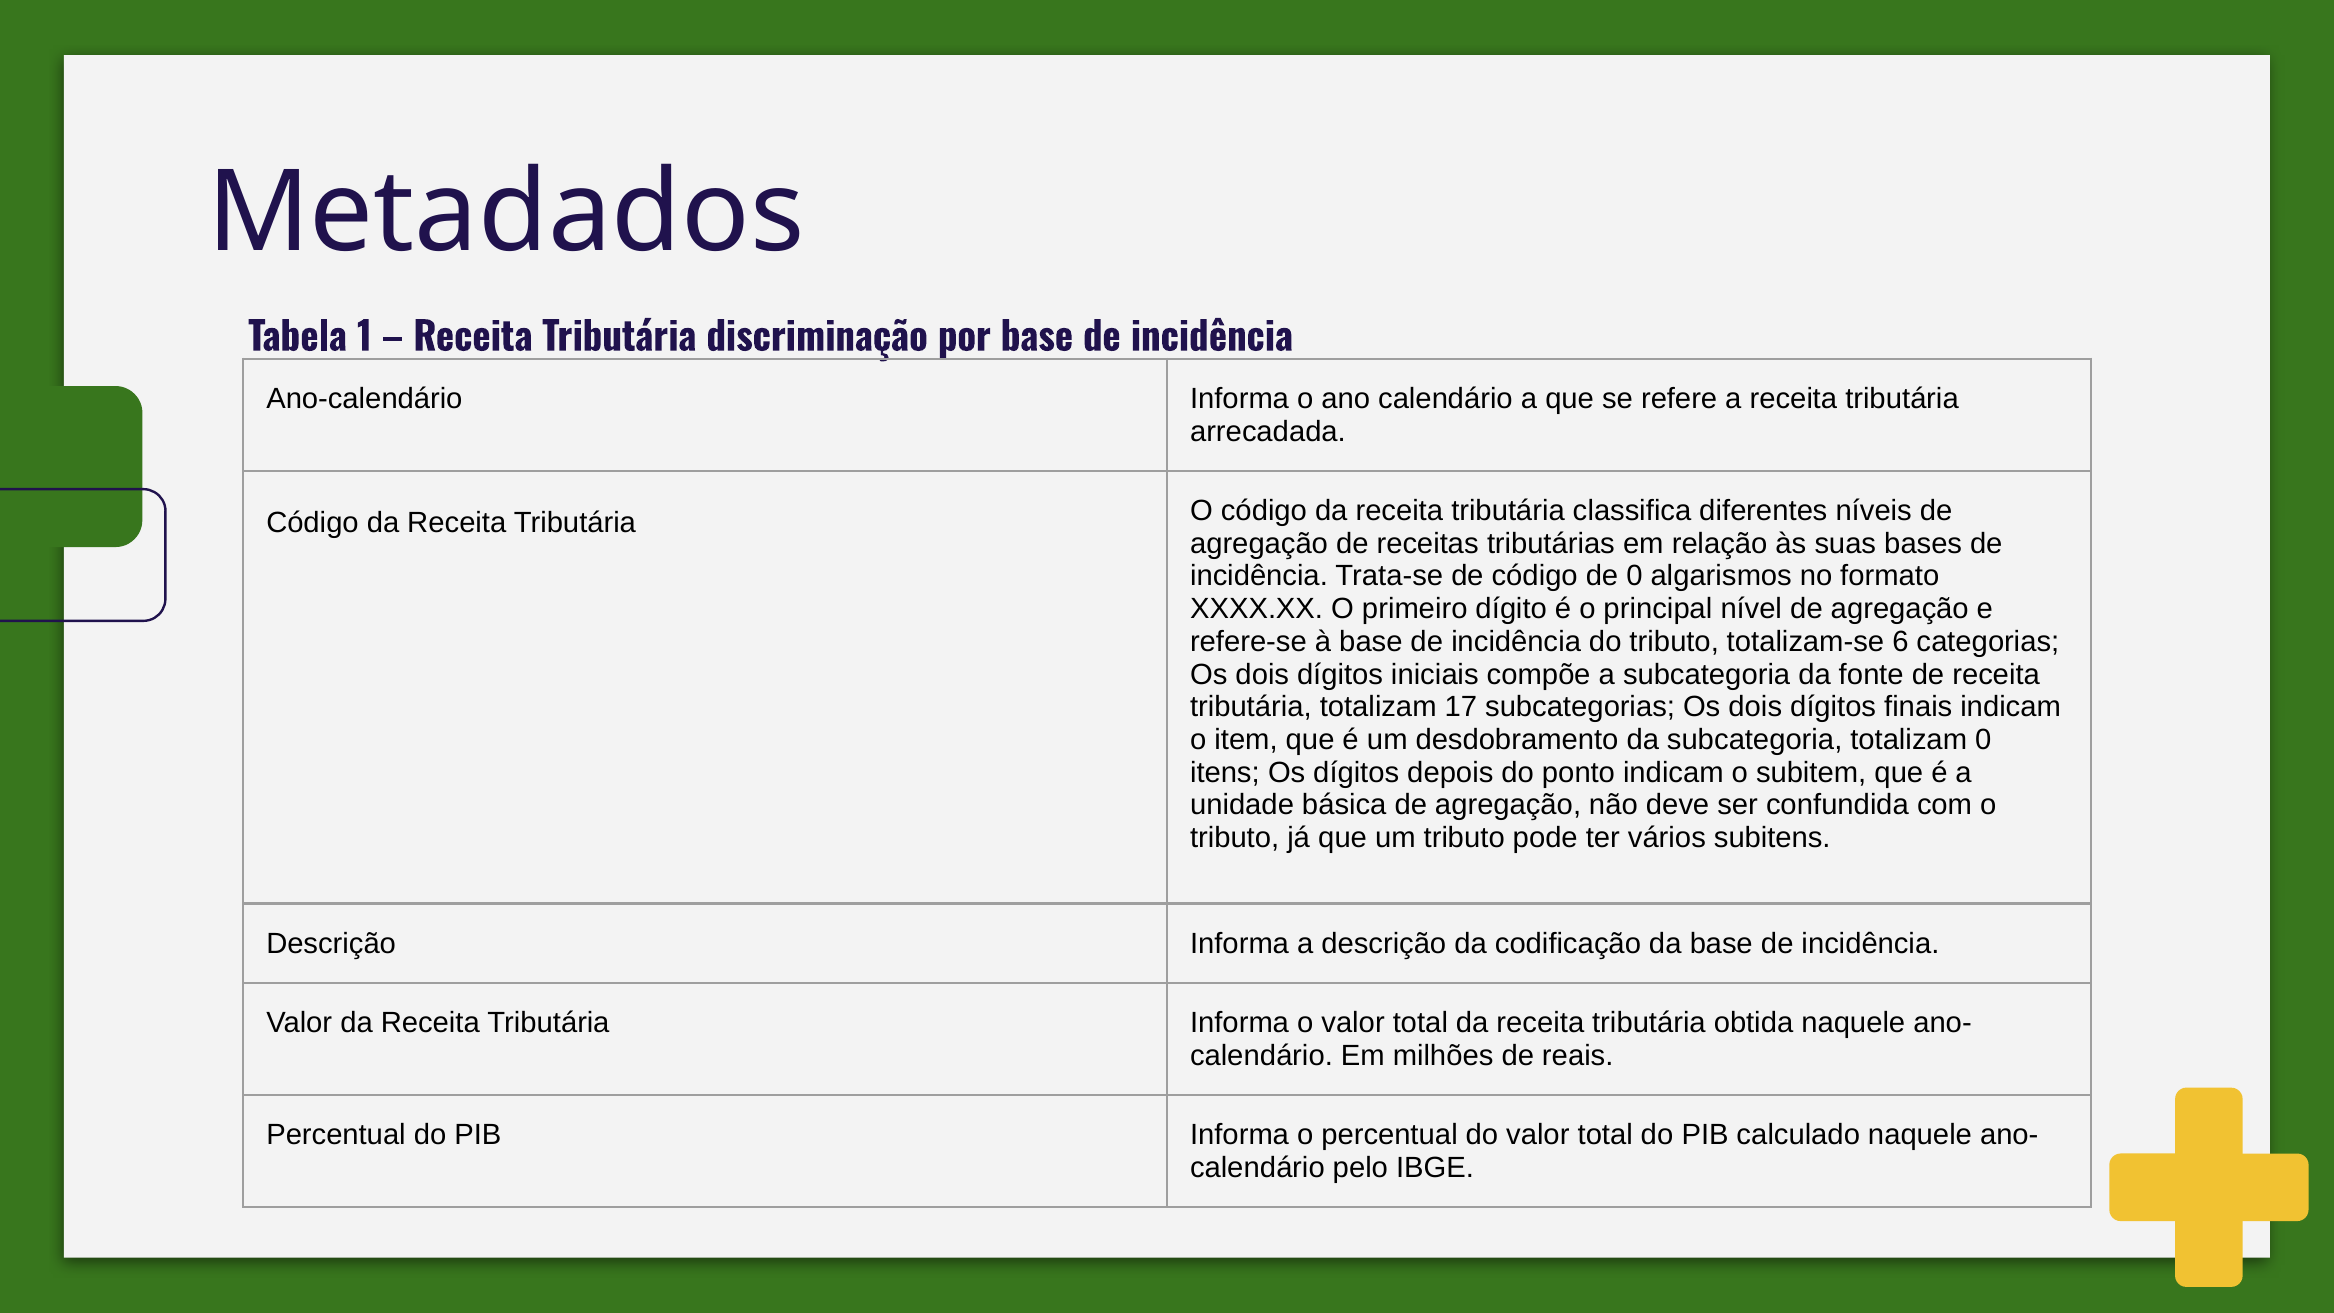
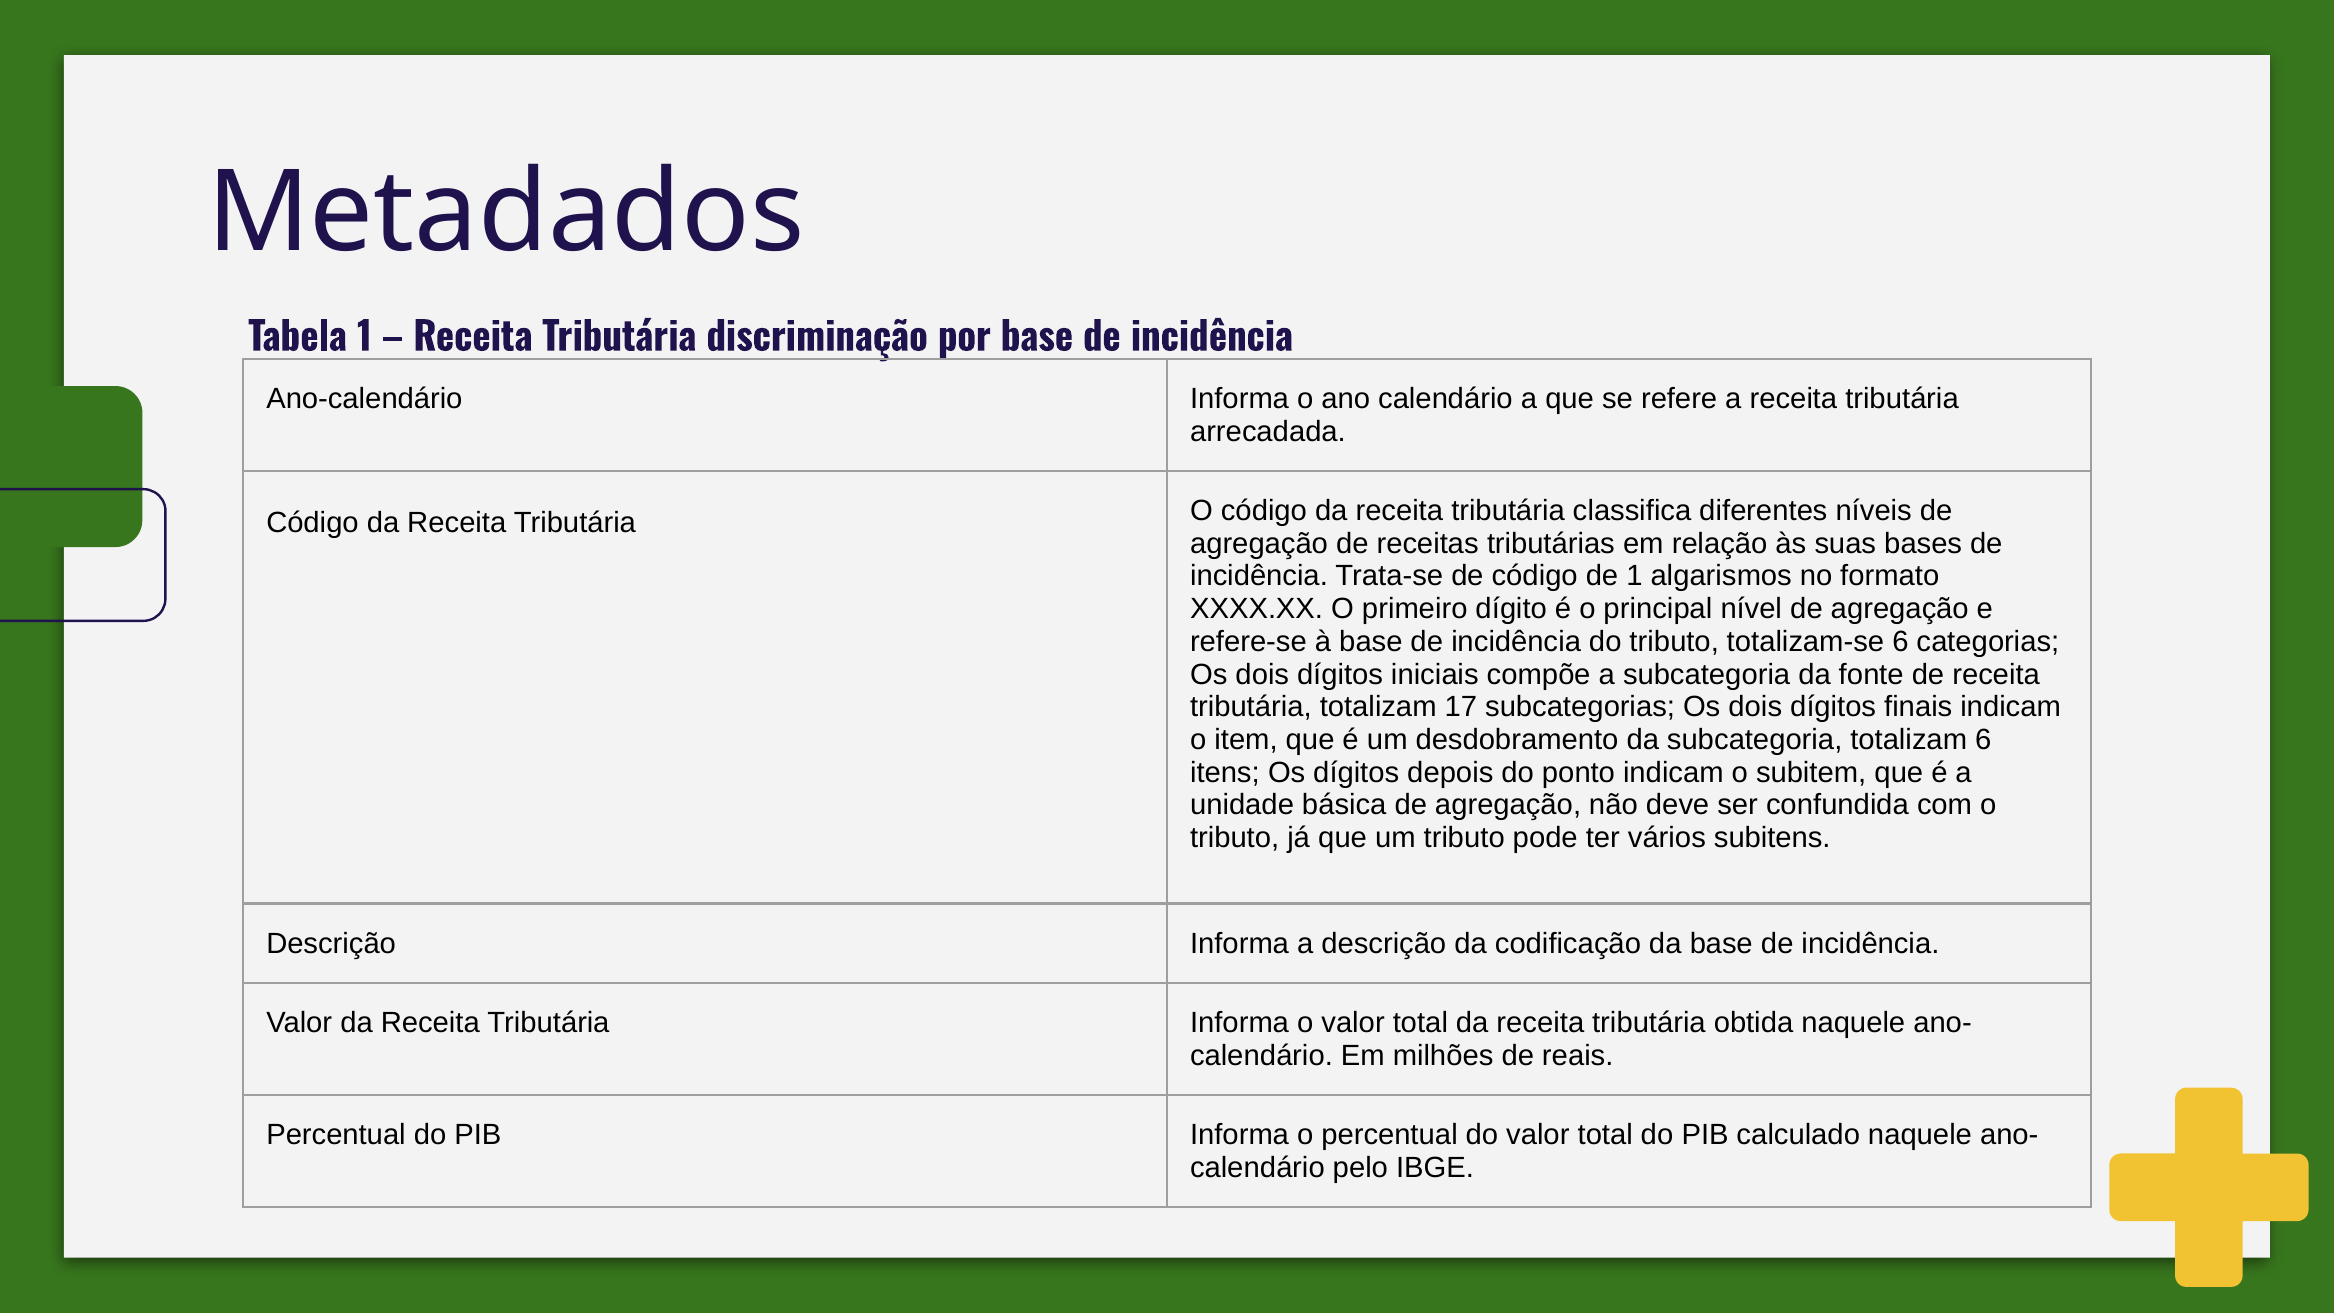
de 0: 0 -> 1 (1634, 576)
totalizam 0: 0 -> 6 (1983, 740)
